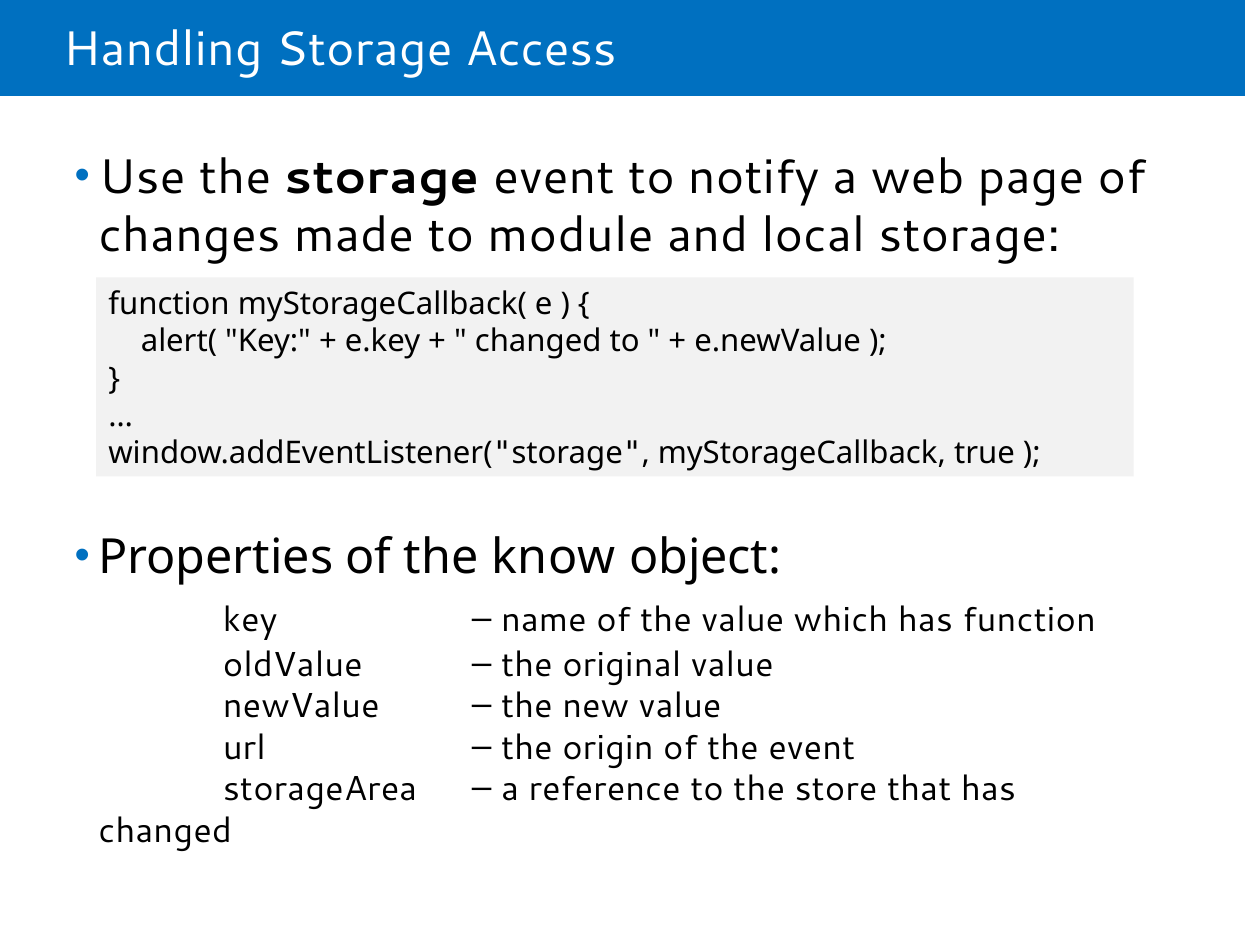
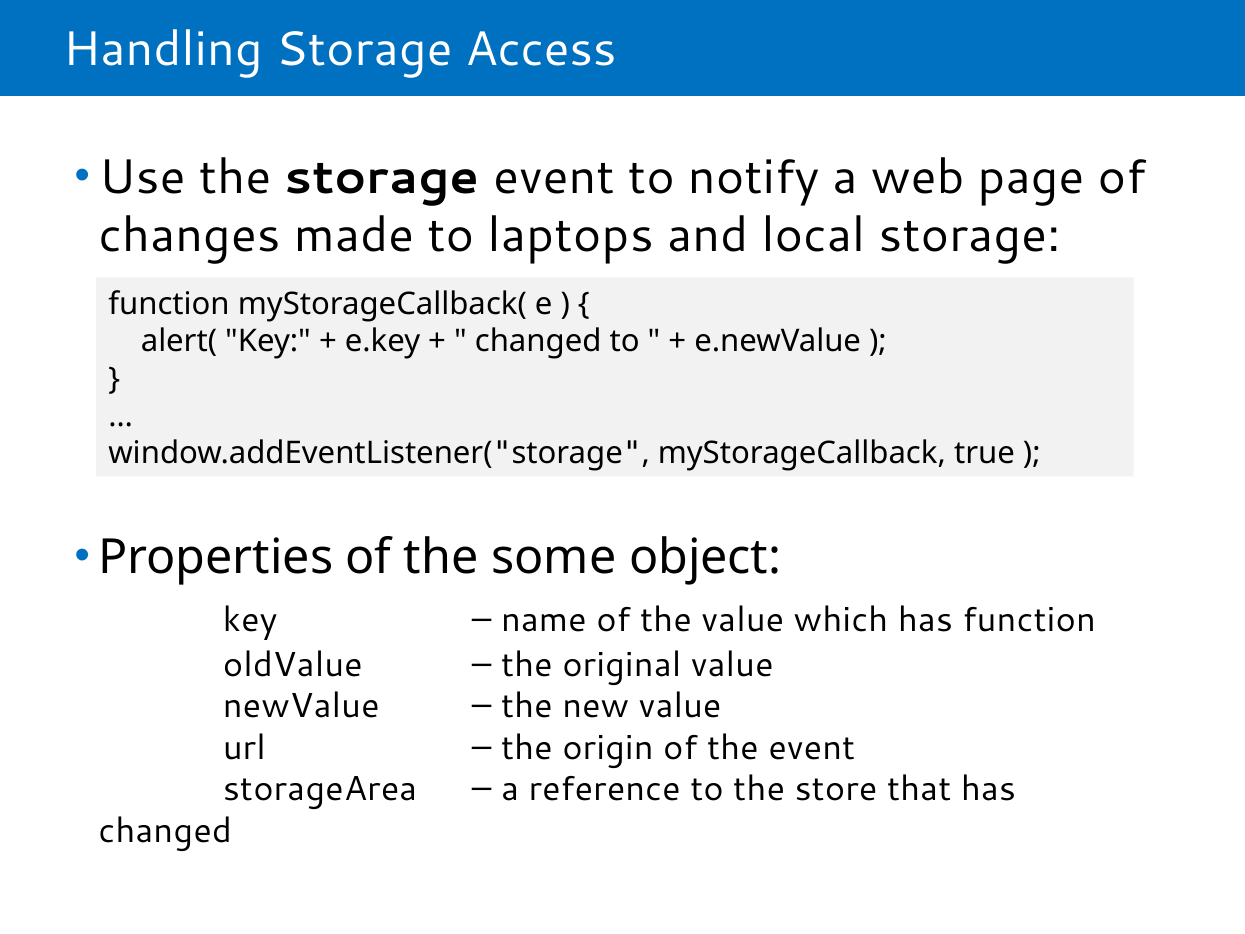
module: module -> laptops (571, 236)
know: know -> some (554, 558)
